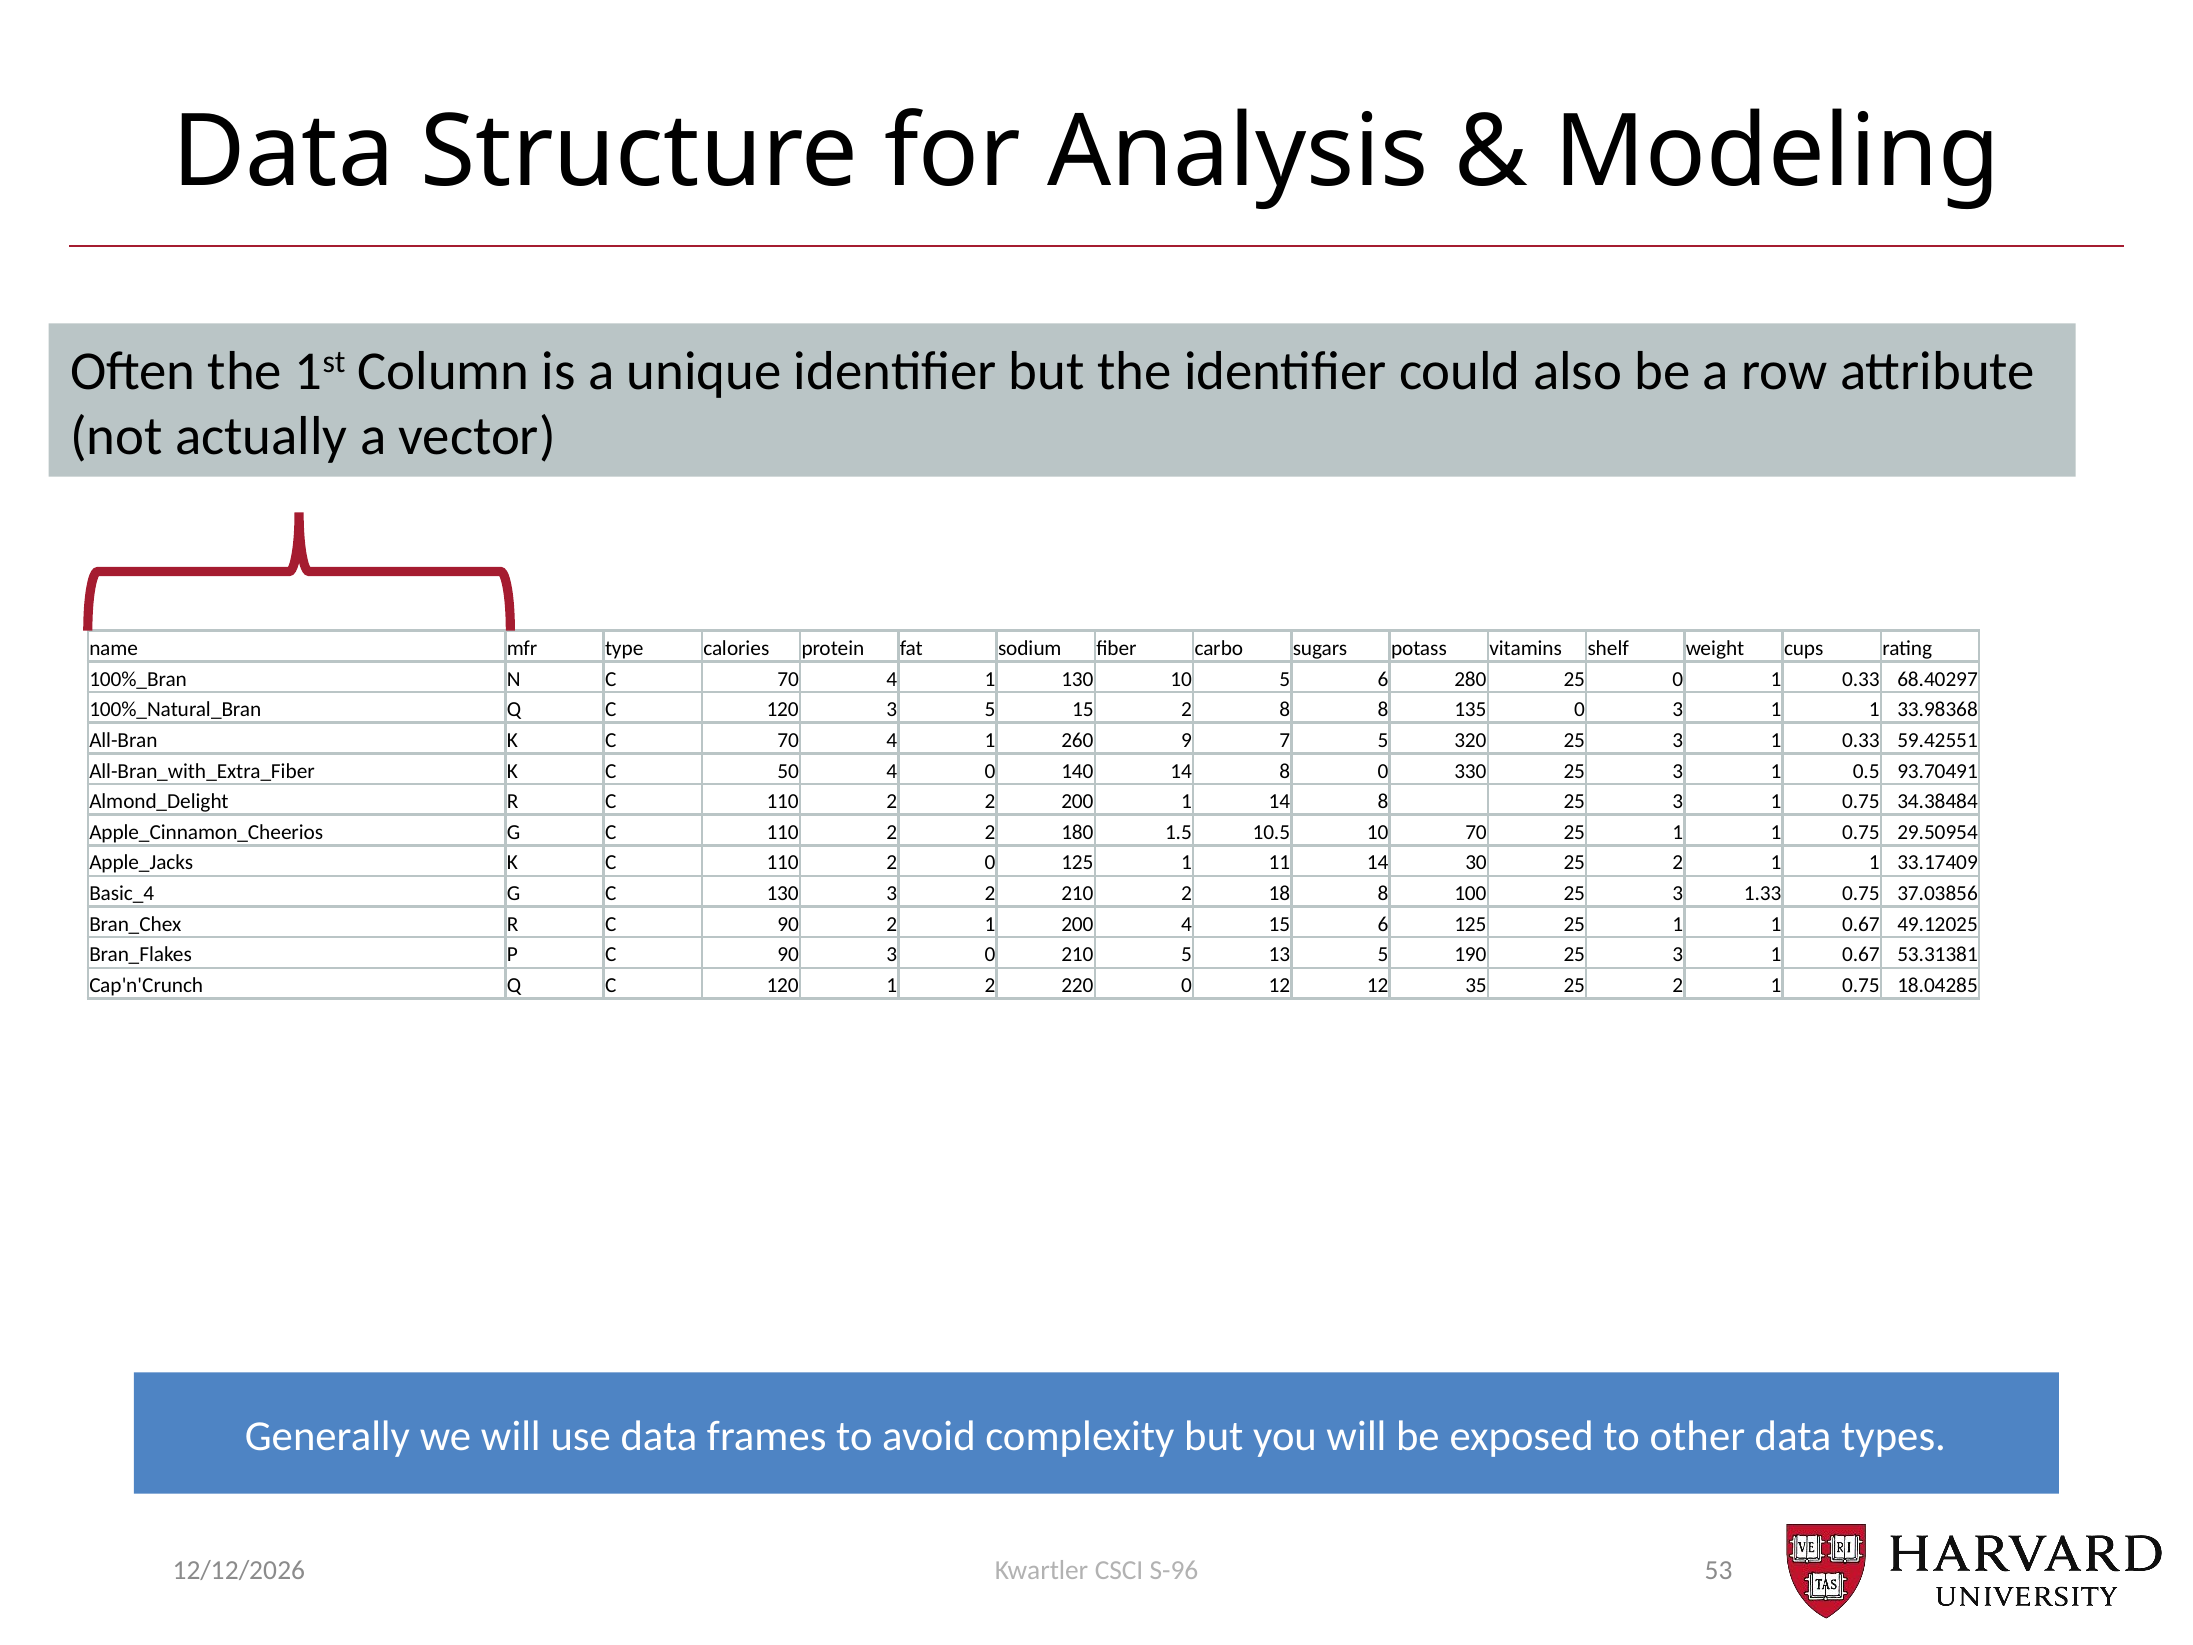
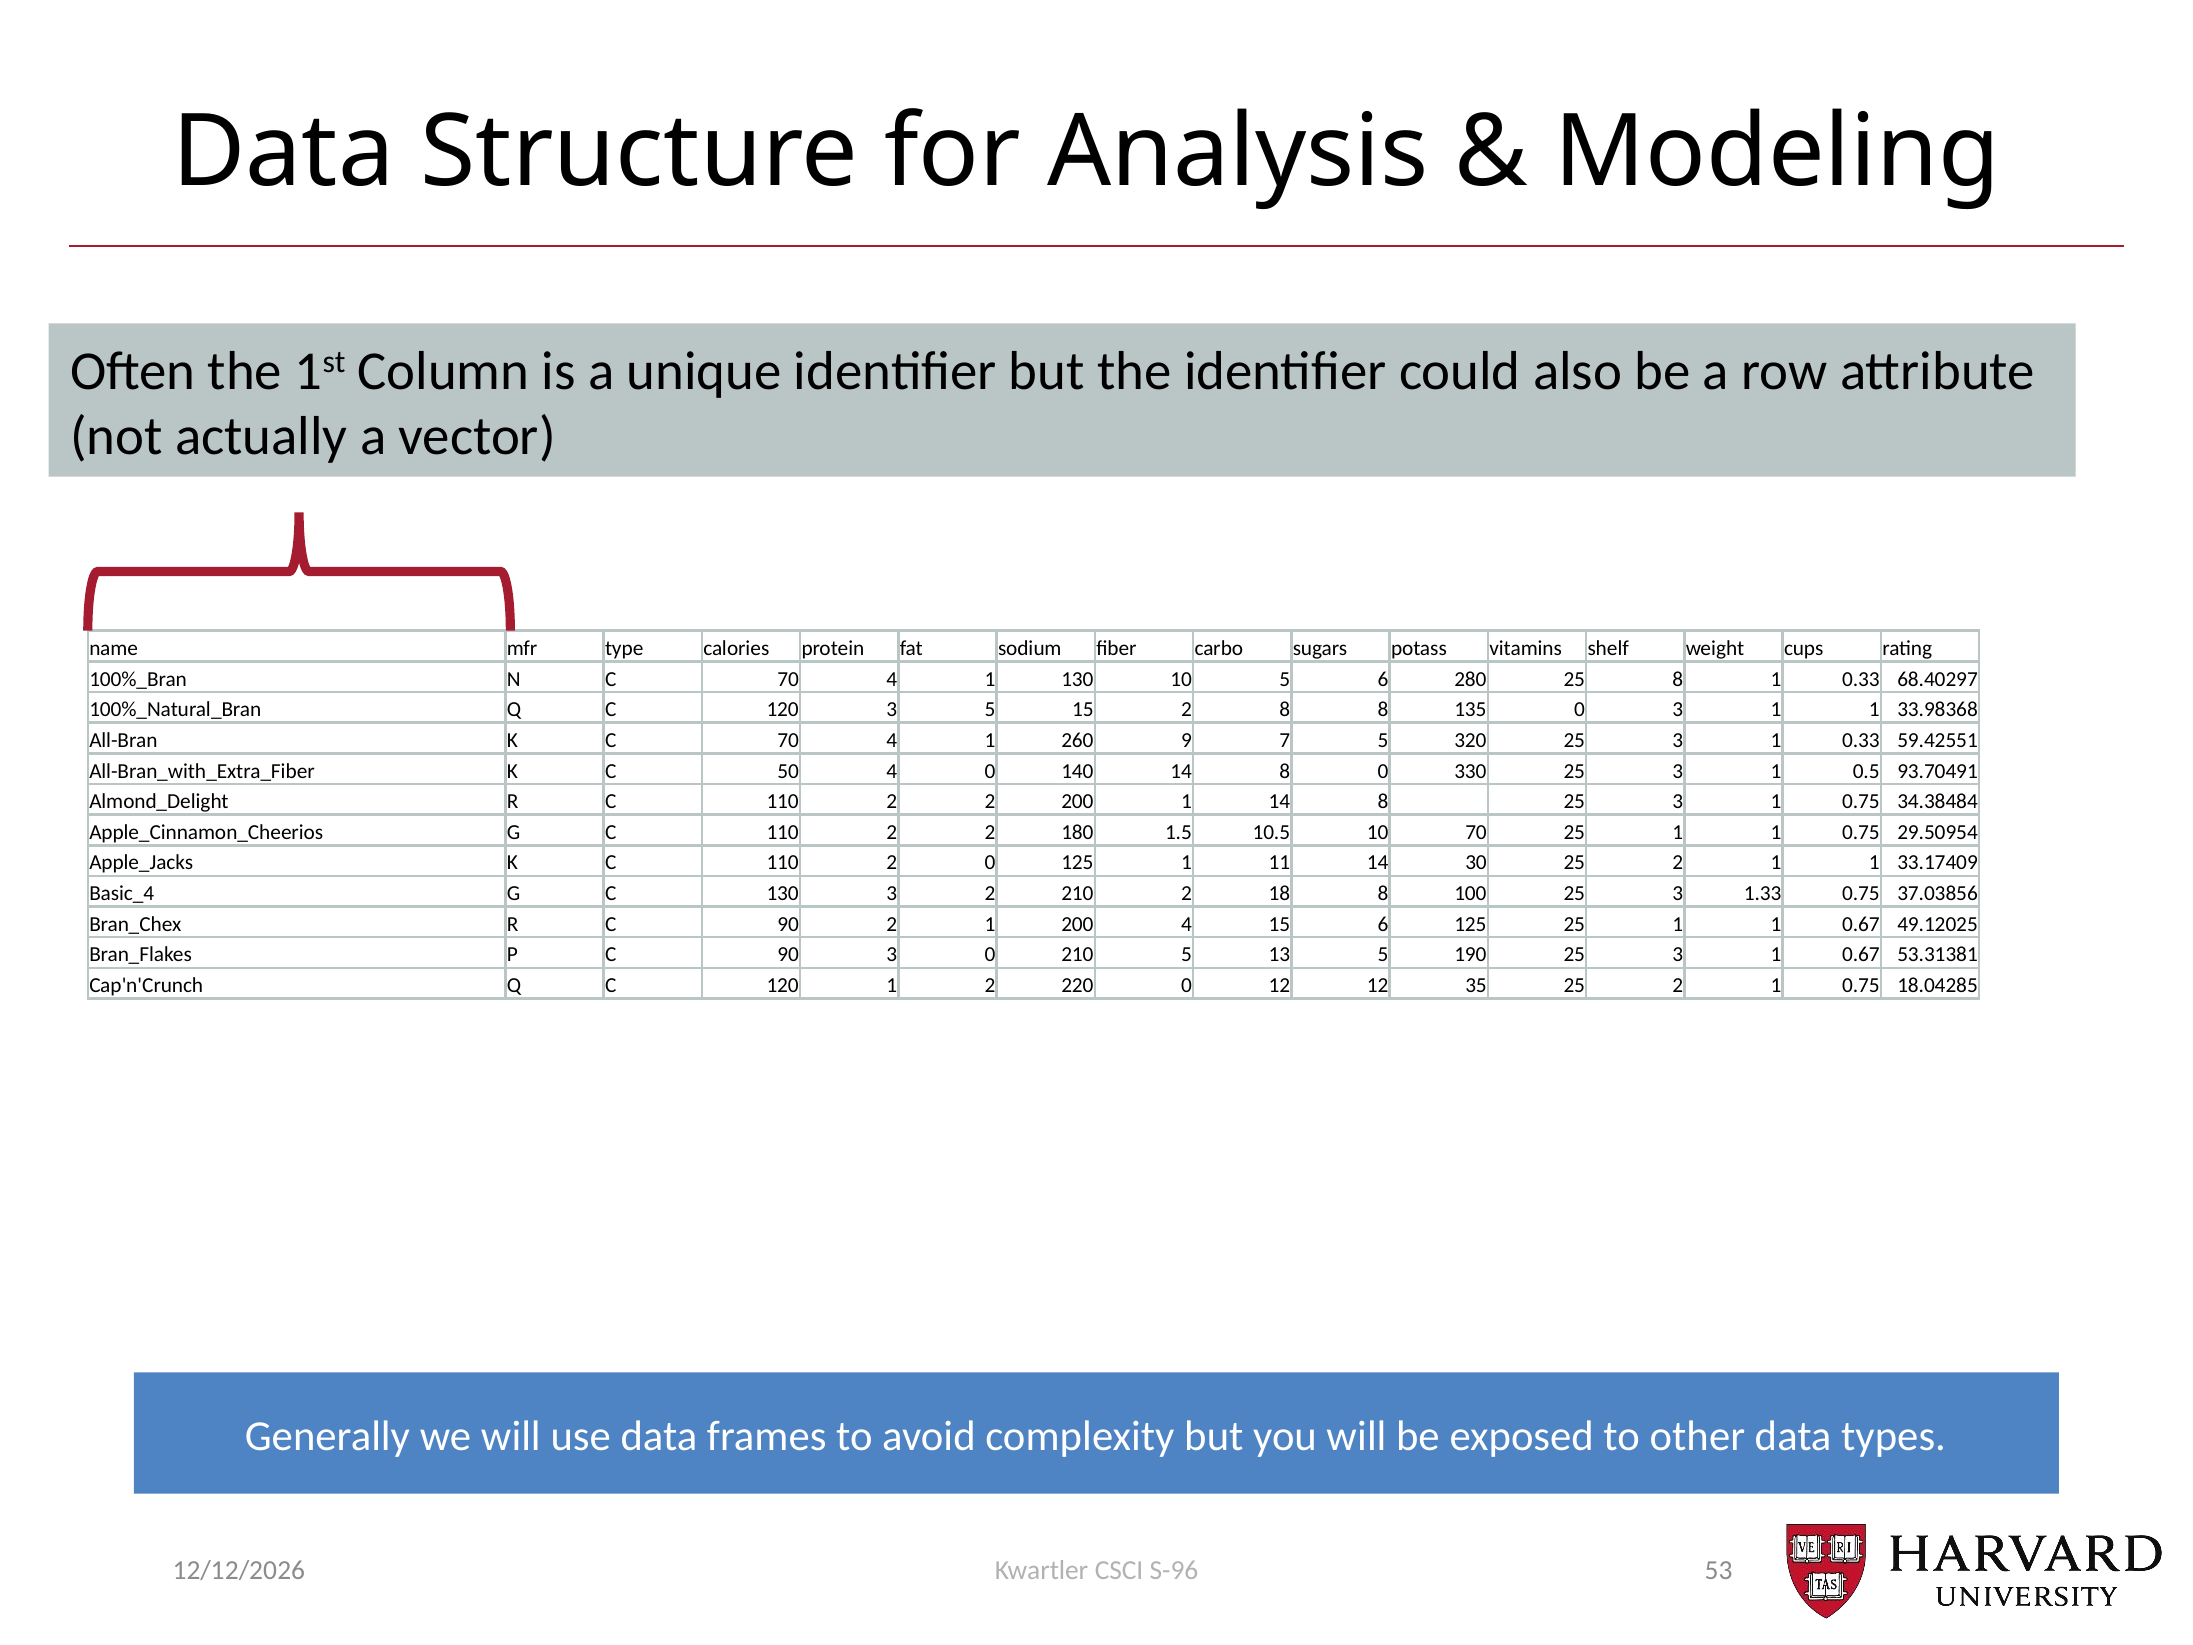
25 0: 0 -> 8 (1678, 679)
